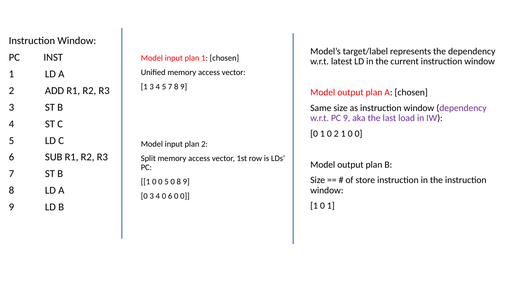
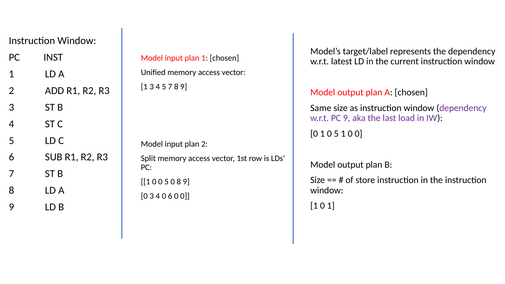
1 0 2: 2 -> 5 (336, 134)
